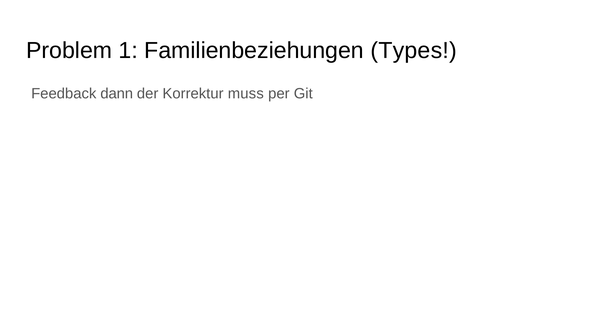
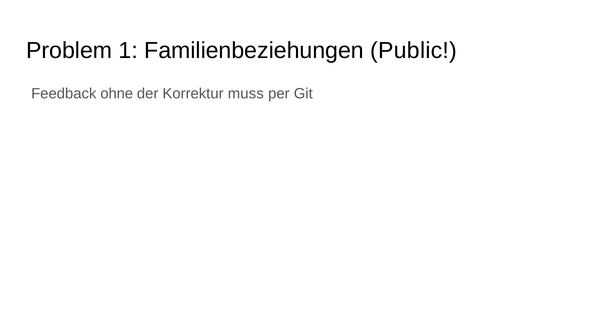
Types: Types -> Public (414, 50)
dann: dann -> ohne (117, 94)
